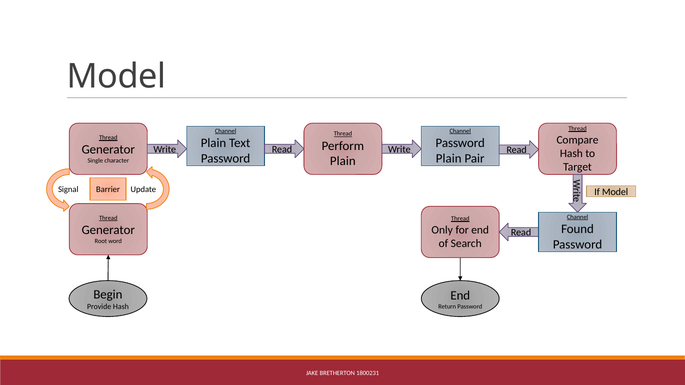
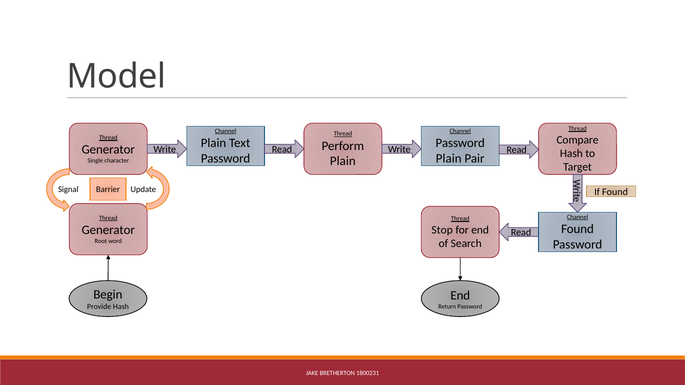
If Model: Model -> Found (615, 192)
Only: Only -> Stop (442, 230)
